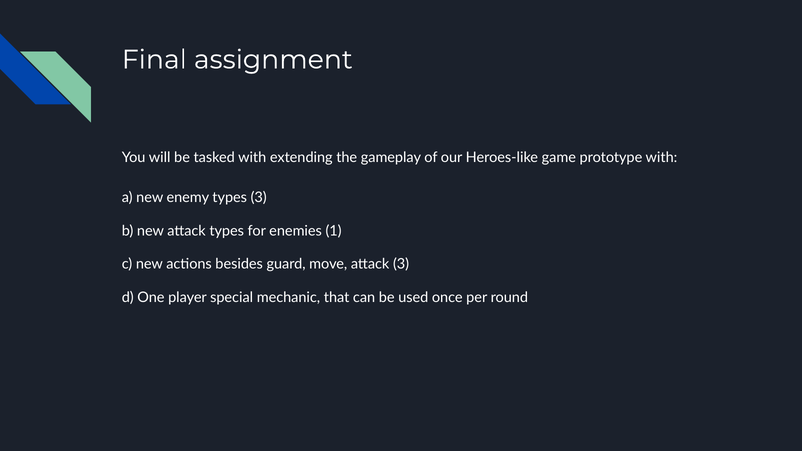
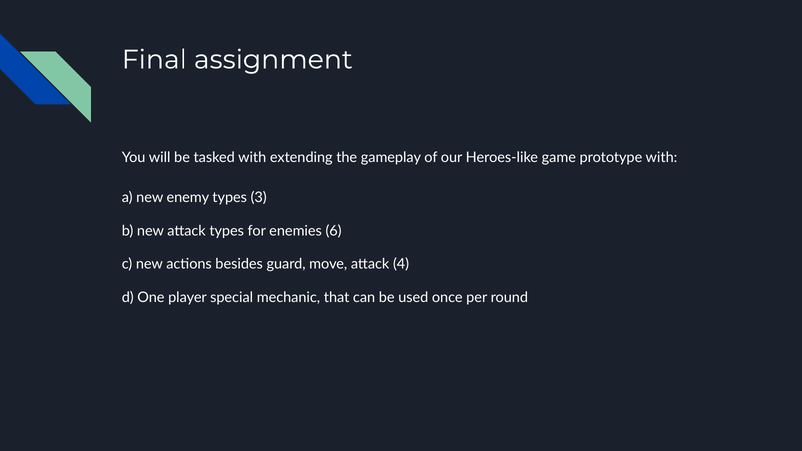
1: 1 -> 6 (334, 231)
attack 3: 3 -> 4 (401, 264)
